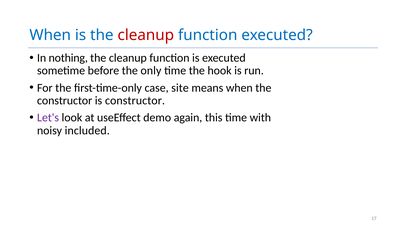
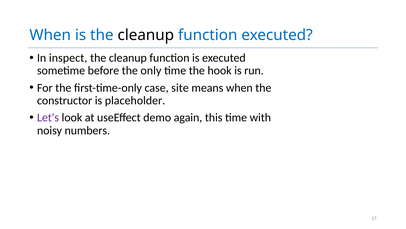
cleanup colour: red -> black (146, 35)
nothing: nothing -> inspect (68, 58)
is constructor: constructor -> placeholder (135, 100)
included: included -> numbers (87, 130)
